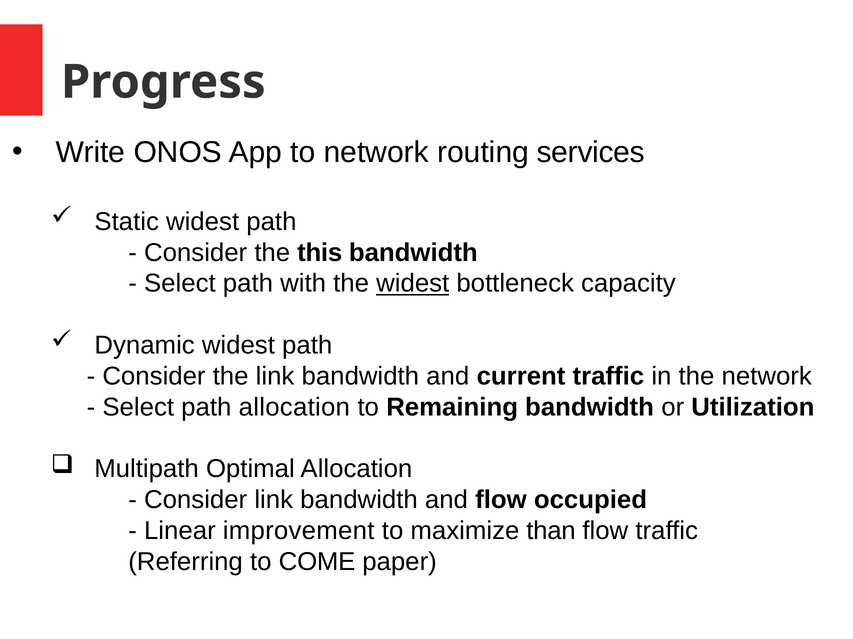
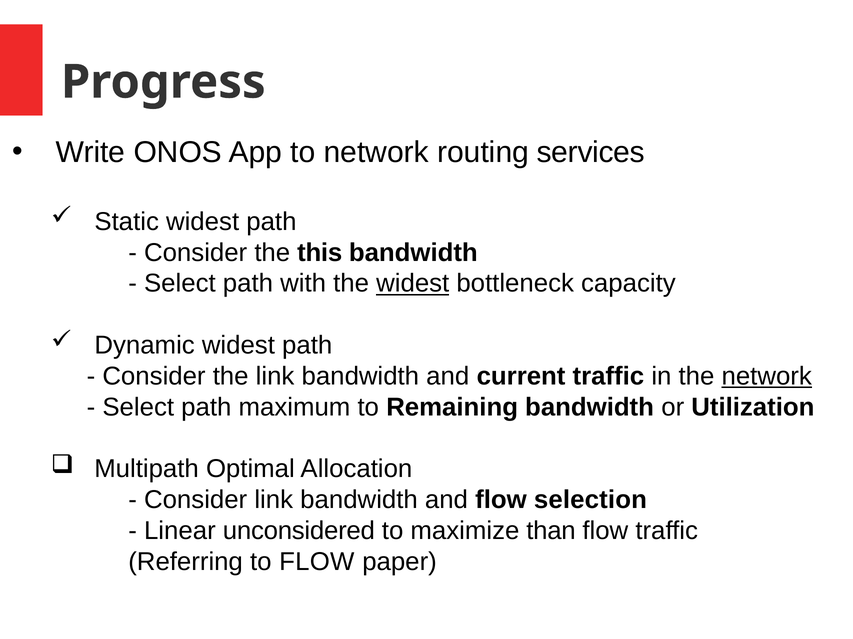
network underline: none -> present (767, 377)
path allocation: allocation -> maximum (294, 408)
occupied: occupied -> selection (590, 500)
improvement: improvement -> unconsidered (299, 531)
to COME: COME -> FLOW (317, 562)
